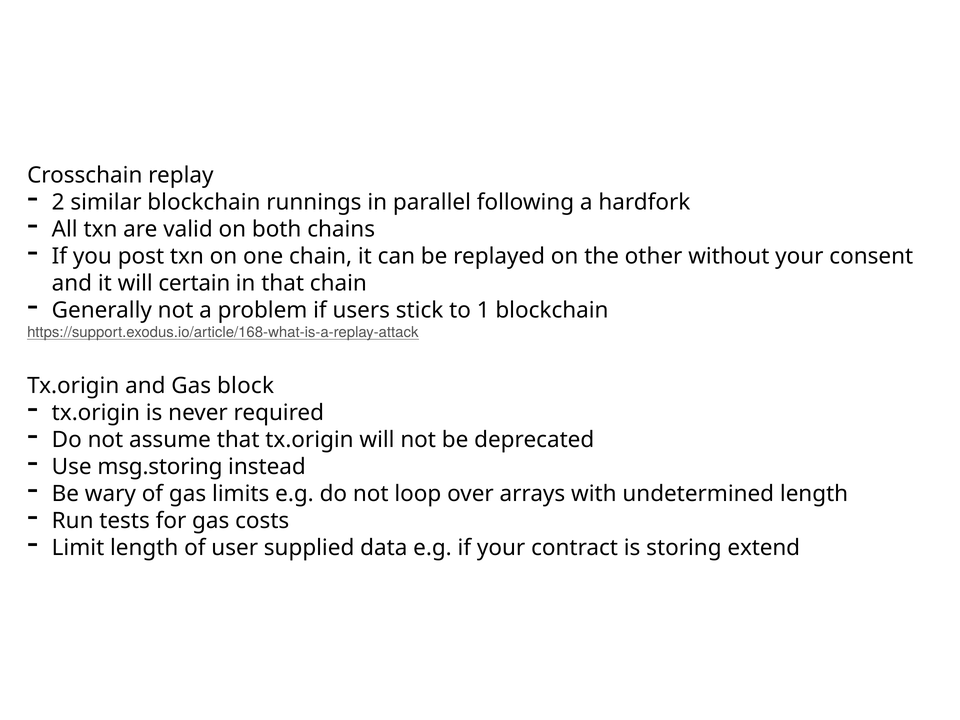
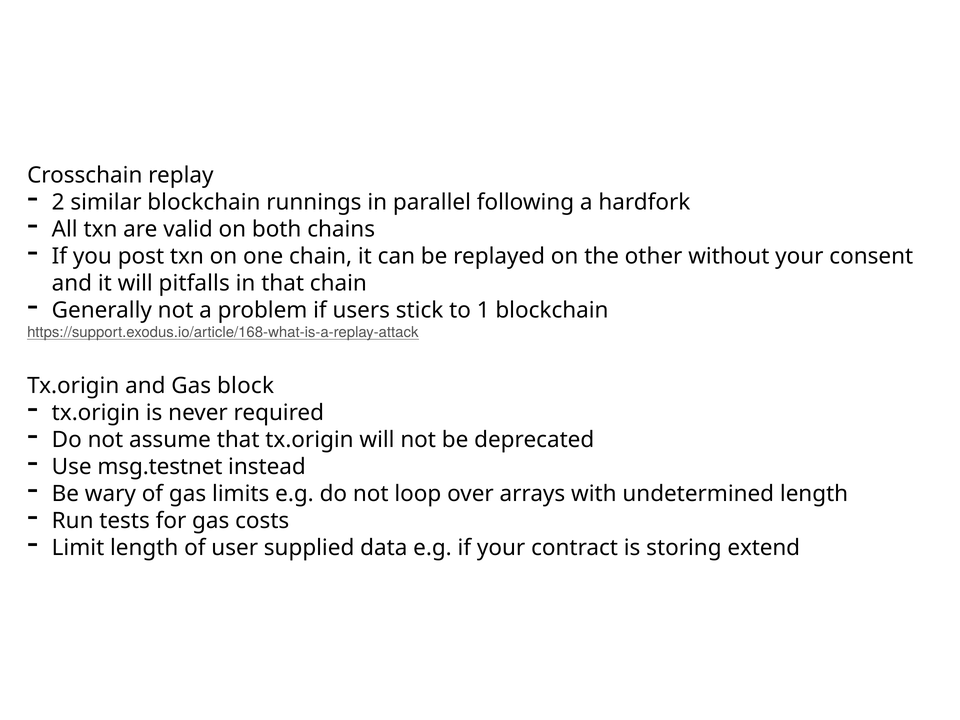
certain: certain -> pitfalls (194, 283)
msg.storing: msg.storing -> msg.testnet (160, 467)
